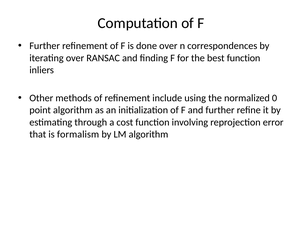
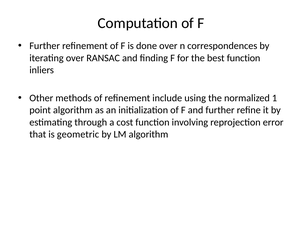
0: 0 -> 1 (275, 98)
formalism: formalism -> geometric (78, 135)
